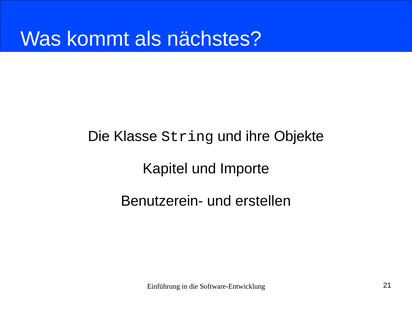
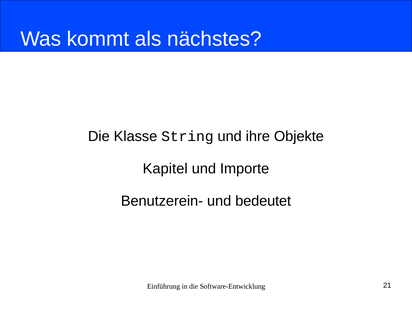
erstellen: erstellen -> bedeutet (263, 201)
